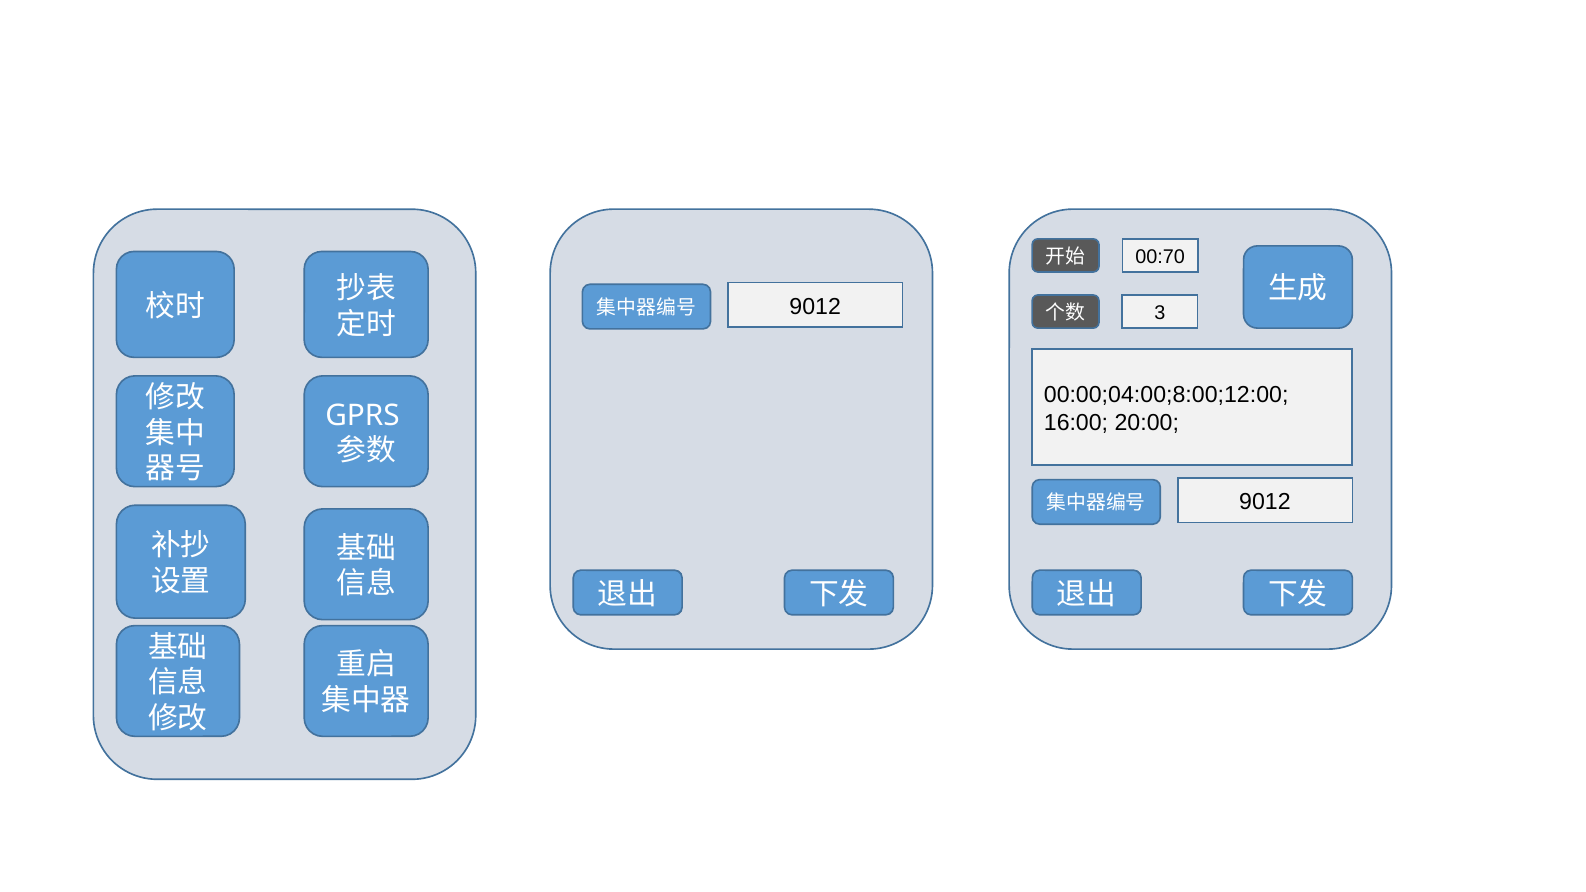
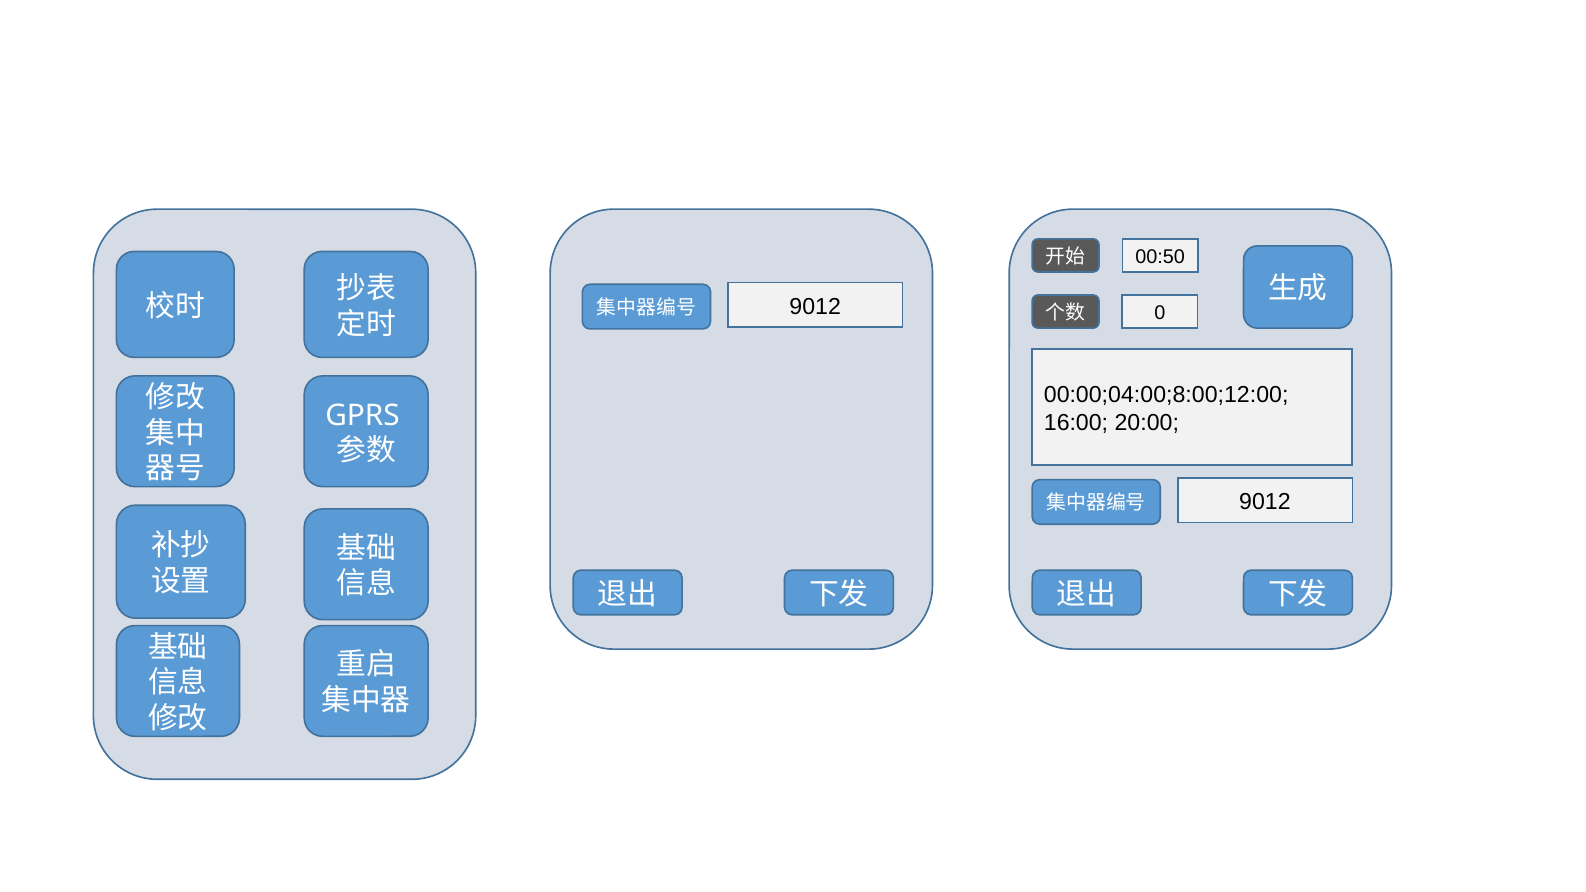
00:70: 00:70 -> 00:50 (1160, 257)
3: 3 -> 0 (1160, 313)
